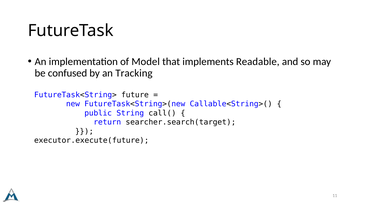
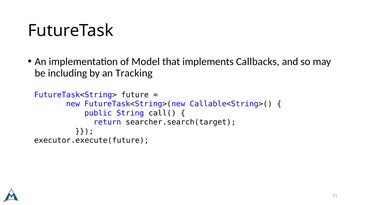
Readable: Readable -> Callbacks (258, 62)
confused: confused -> including (67, 73)
